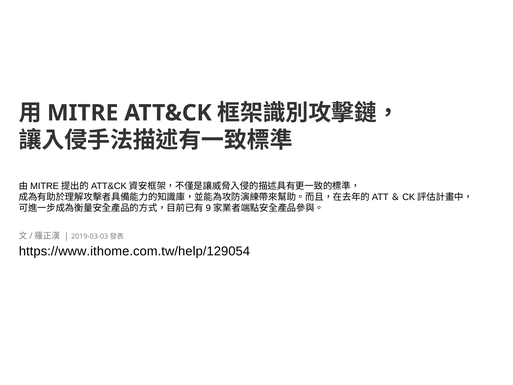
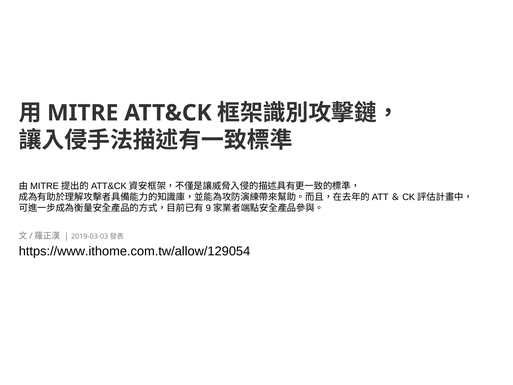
https://www.ithome.com.tw/help/129054: https://www.ithome.com.tw/help/129054 -> https://www.ithome.com.tw/allow/129054 (135, 251)
